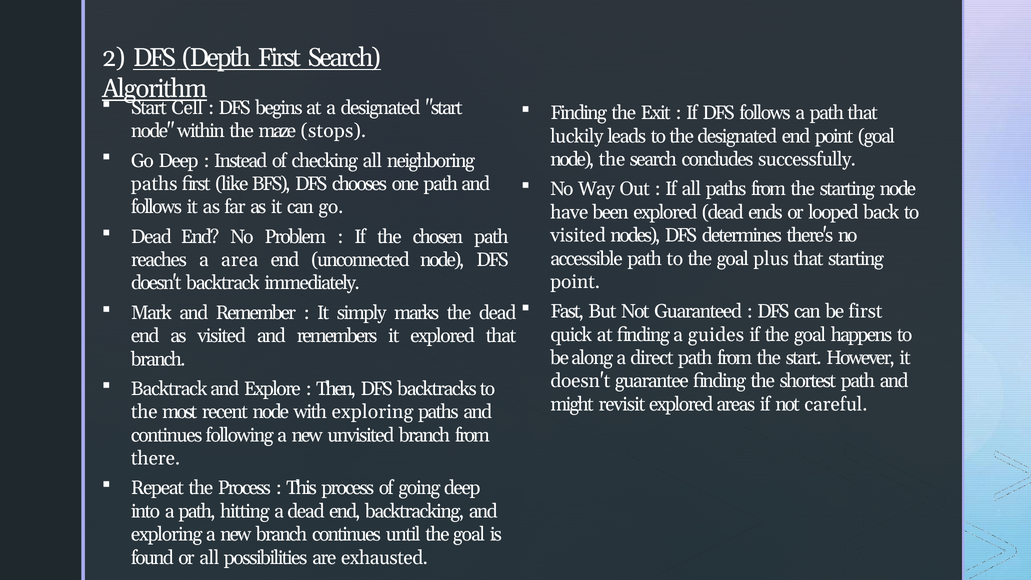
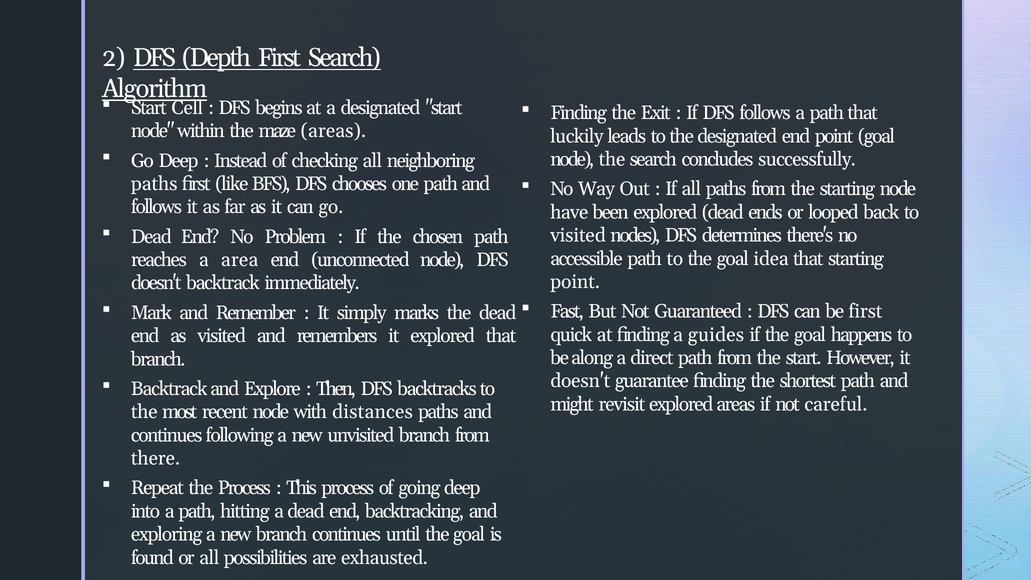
maze stops: stops -> areas (333, 131)
plus: plus -> idea (771, 259)
with exploring: exploring -> distances (373, 412)
